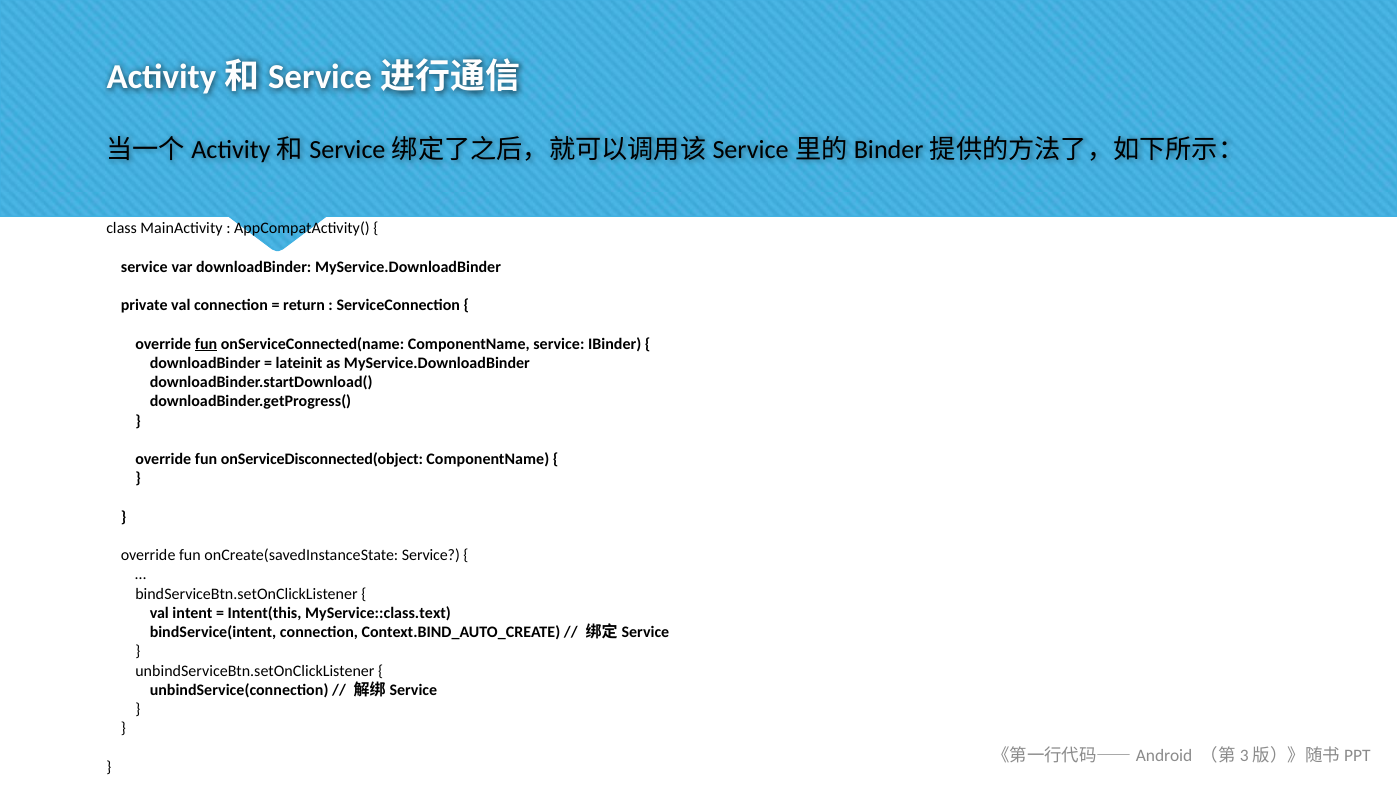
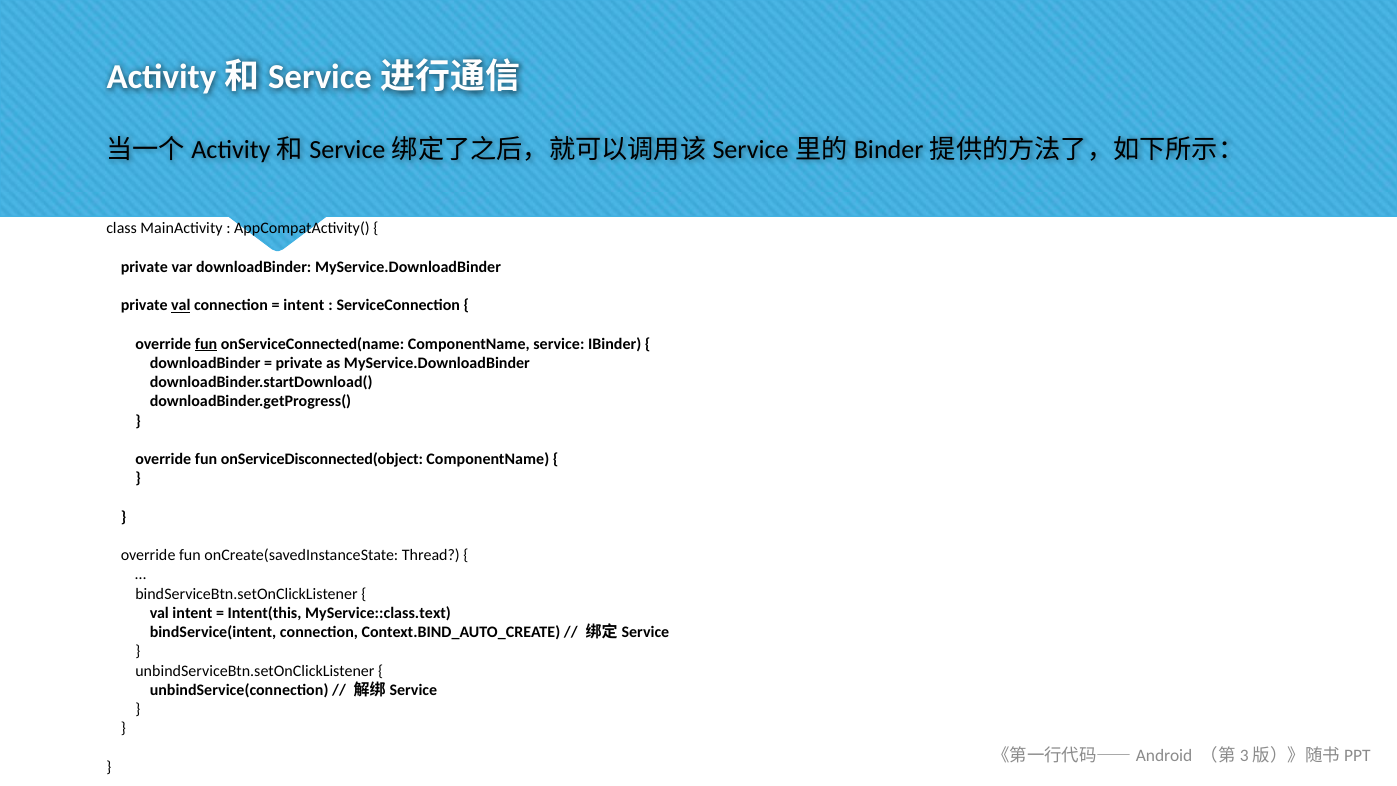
service: service -> private (144, 267)
val underline: none -> present (181, 305)
return: return -> intent (304, 305)
lateinit: lateinit -> private (299, 363)
onCreate(savedInstanceState Service: Service -> Thread (431, 555)
